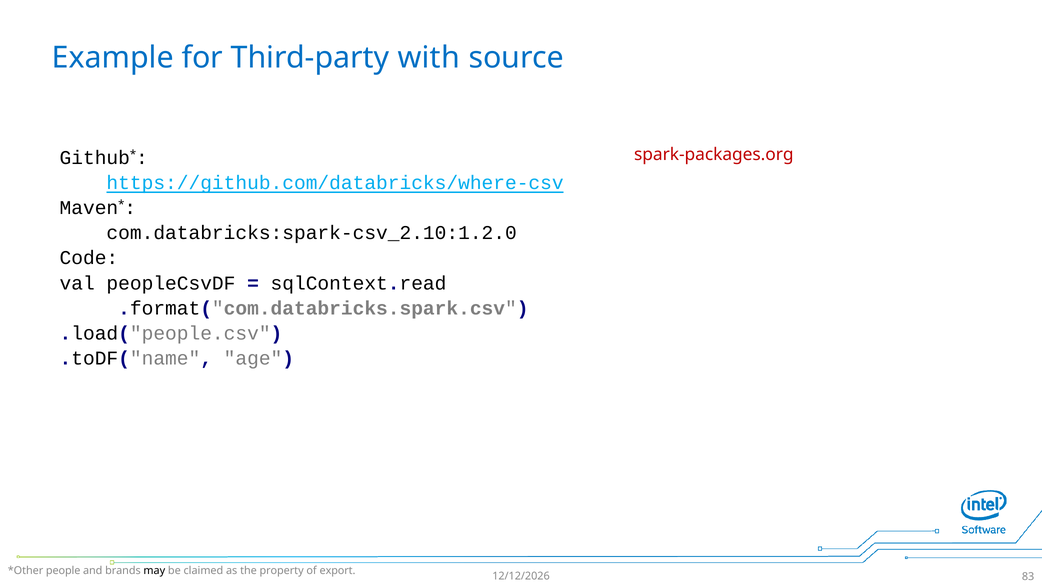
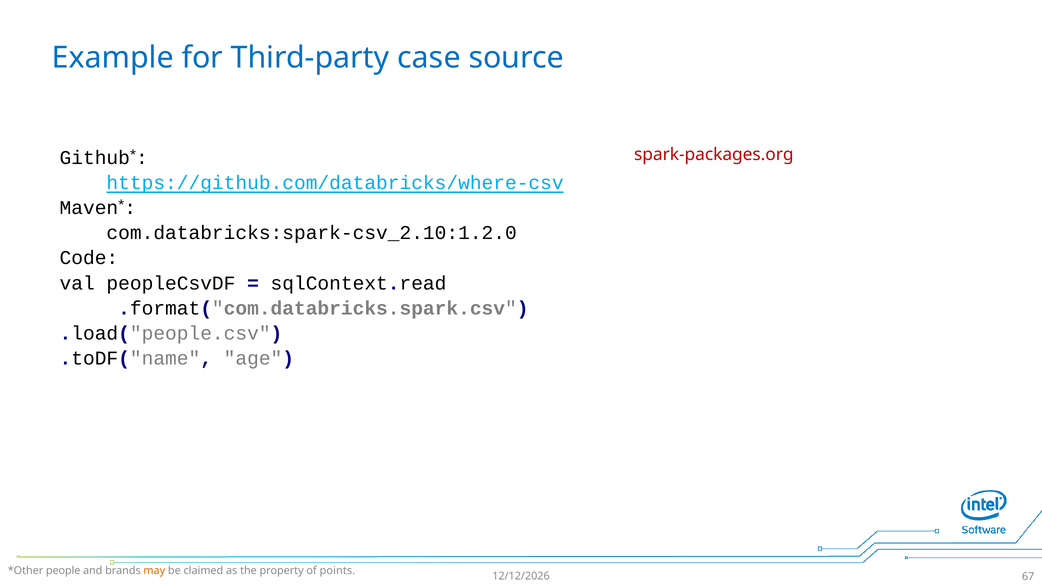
with: with -> case (429, 58)
may colour: black -> orange (154, 571)
export: export -> points (337, 571)
83: 83 -> 67 (1028, 577)
